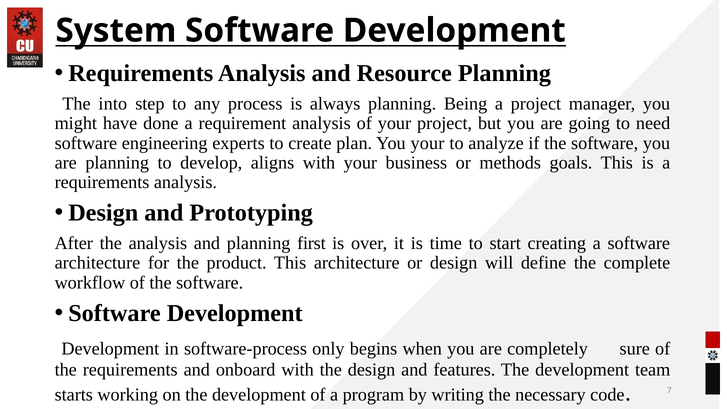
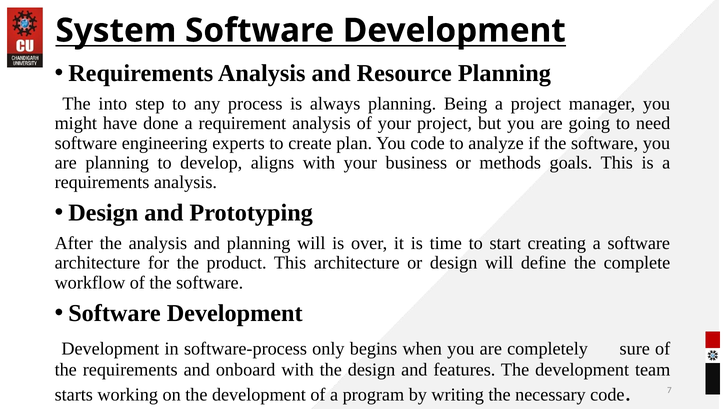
You your: your -> code (428, 143)
planning first: first -> will (311, 243)
